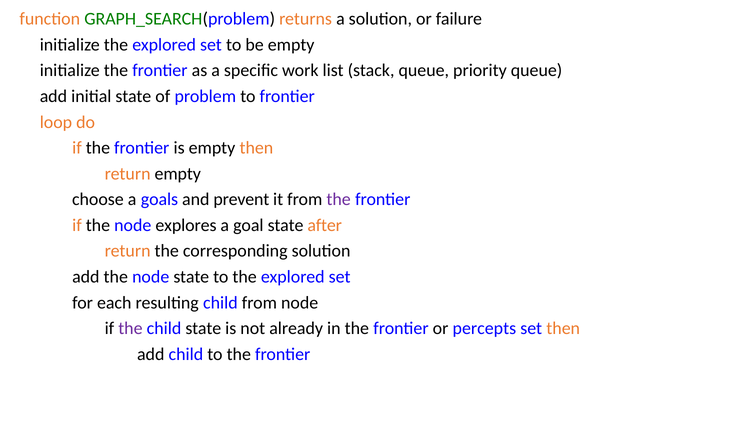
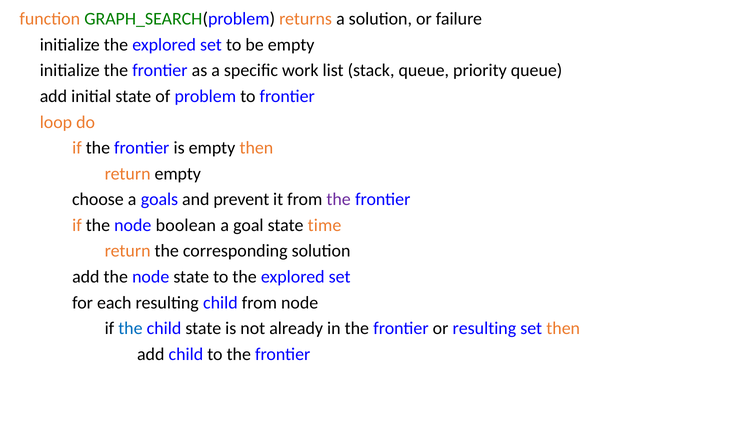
explores: explores -> boolean (186, 225)
after: after -> time (325, 225)
the colour: purple -> blue (130, 328)
or percepts: percepts -> resulting (484, 328)
